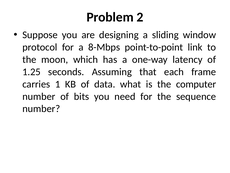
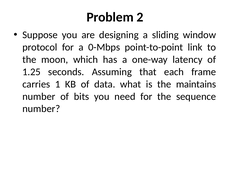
8-Mbps: 8-Mbps -> 0-Mbps (104, 47)
computer: computer -> maintains (196, 84)
